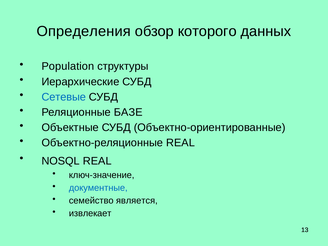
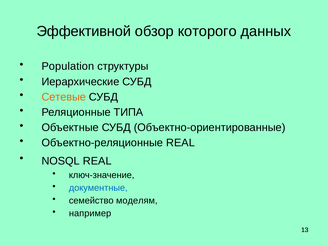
Определения: Определения -> Эффективной (84, 31)
Сетевые colour: blue -> orange (64, 97)
БАЗЕ: БАЗЕ -> ТИПА (128, 112)
является: является -> моделям (137, 201)
извлекает: извлекает -> например (90, 213)
